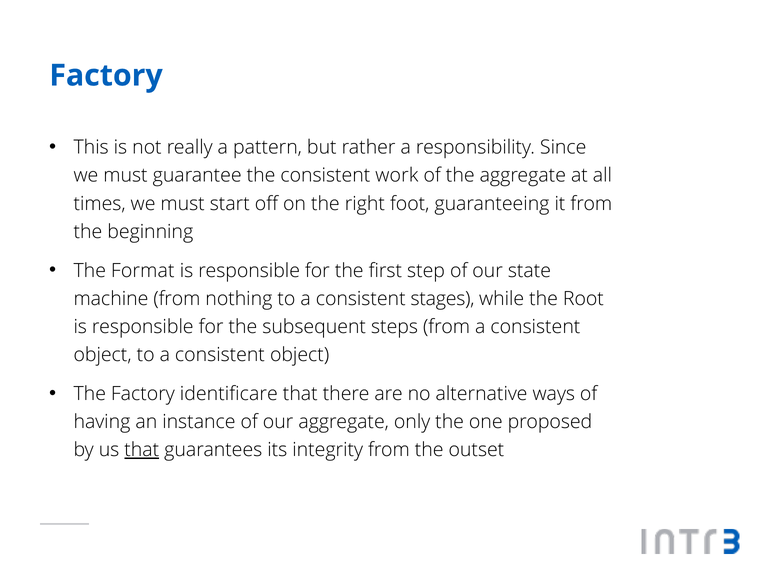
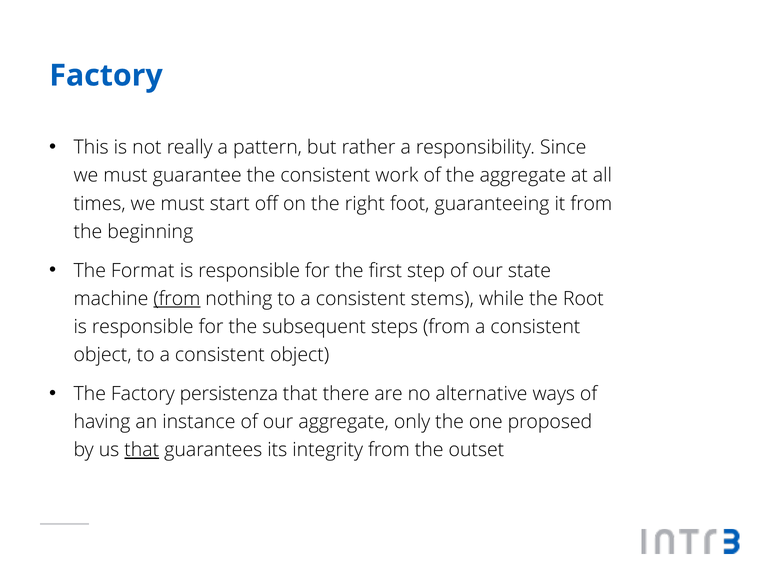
from underline: none -> present (177, 299)
stages: stages -> stems (442, 299)
identificare: identificare -> persistenza (229, 394)
